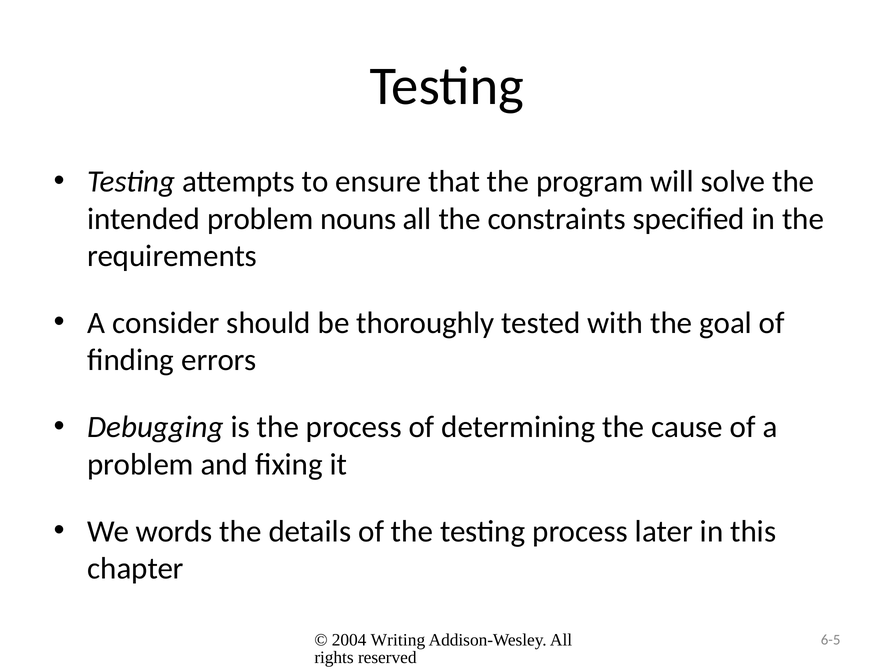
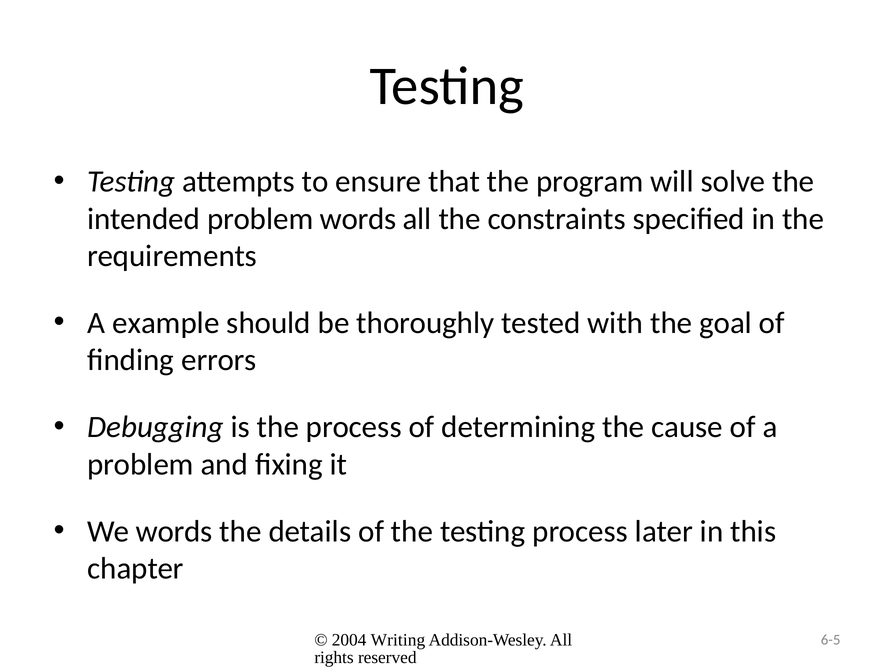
problem nouns: nouns -> words (358, 219)
consider: consider -> example (166, 323)
